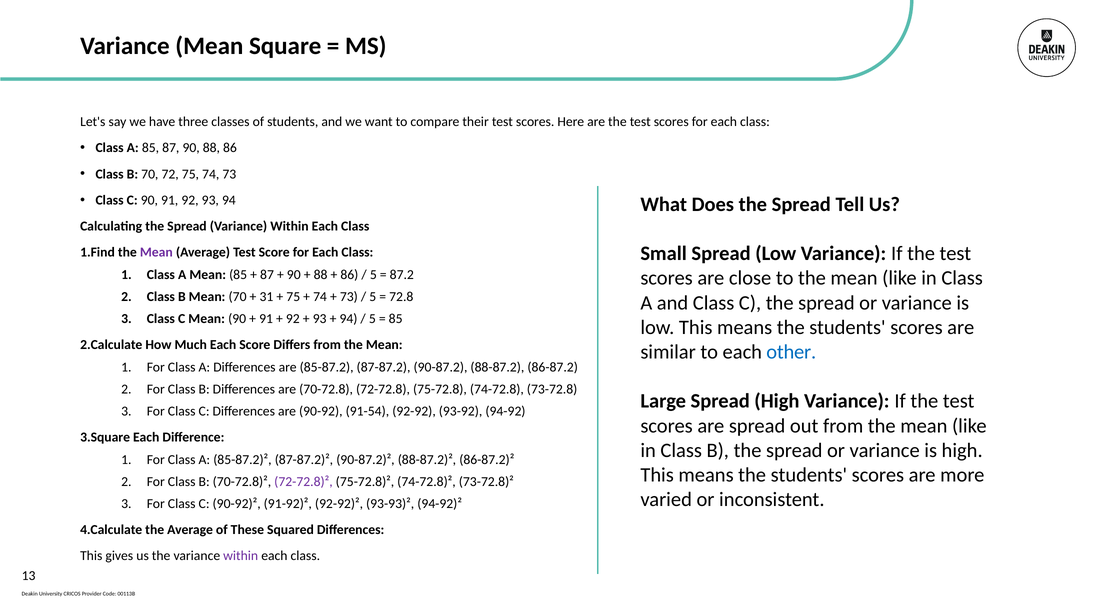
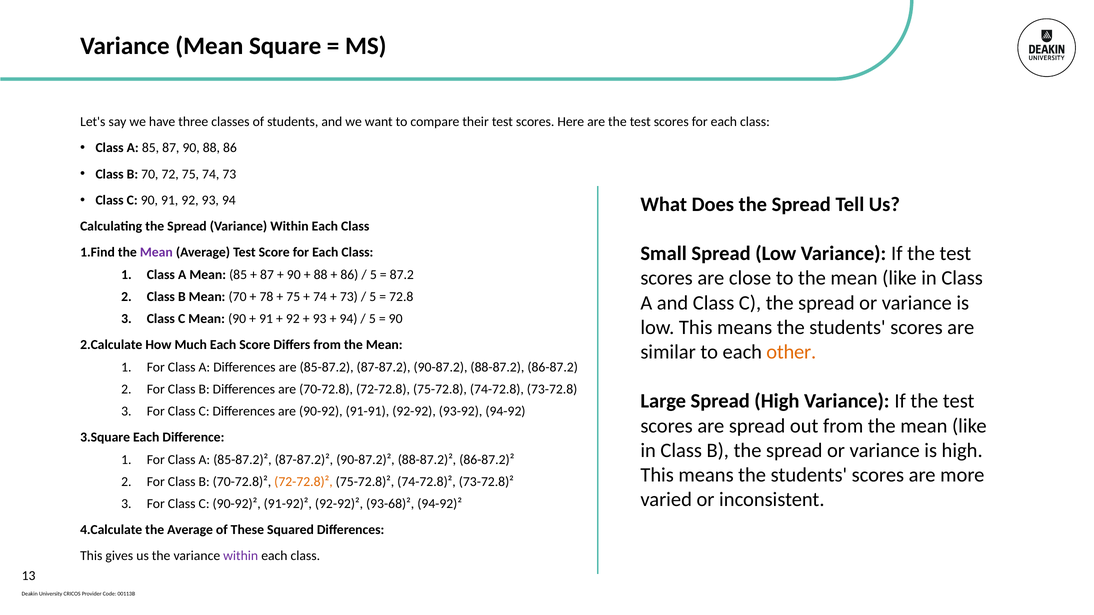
31: 31 -> 78 (266, 297)
85: 85 -> 90 (396, 319)
other colour: blue -> orange (791, 352)
91-54: 91-54 -> 91-91 (367, 412)
72-72.8)² colour: purple -> orange (303, 482)
93-93)²: 93-93)² -> 93-68)² (390, 504)
